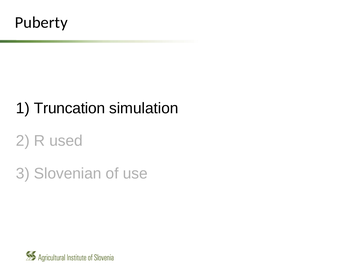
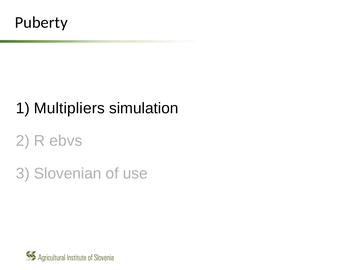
Truncation: Truncation -> Multipliers (69, 108)
used: used -> ebvs (66, 141)
